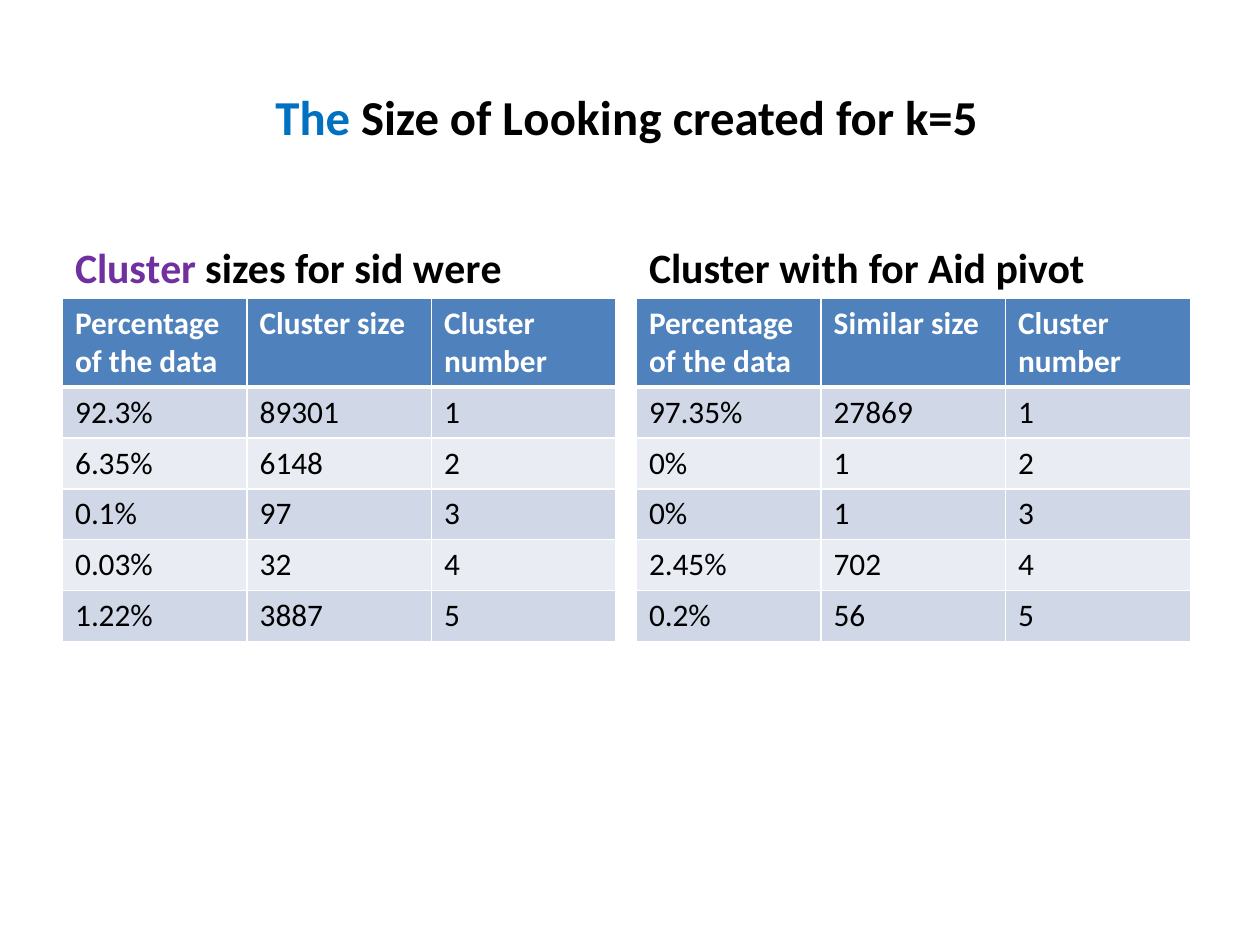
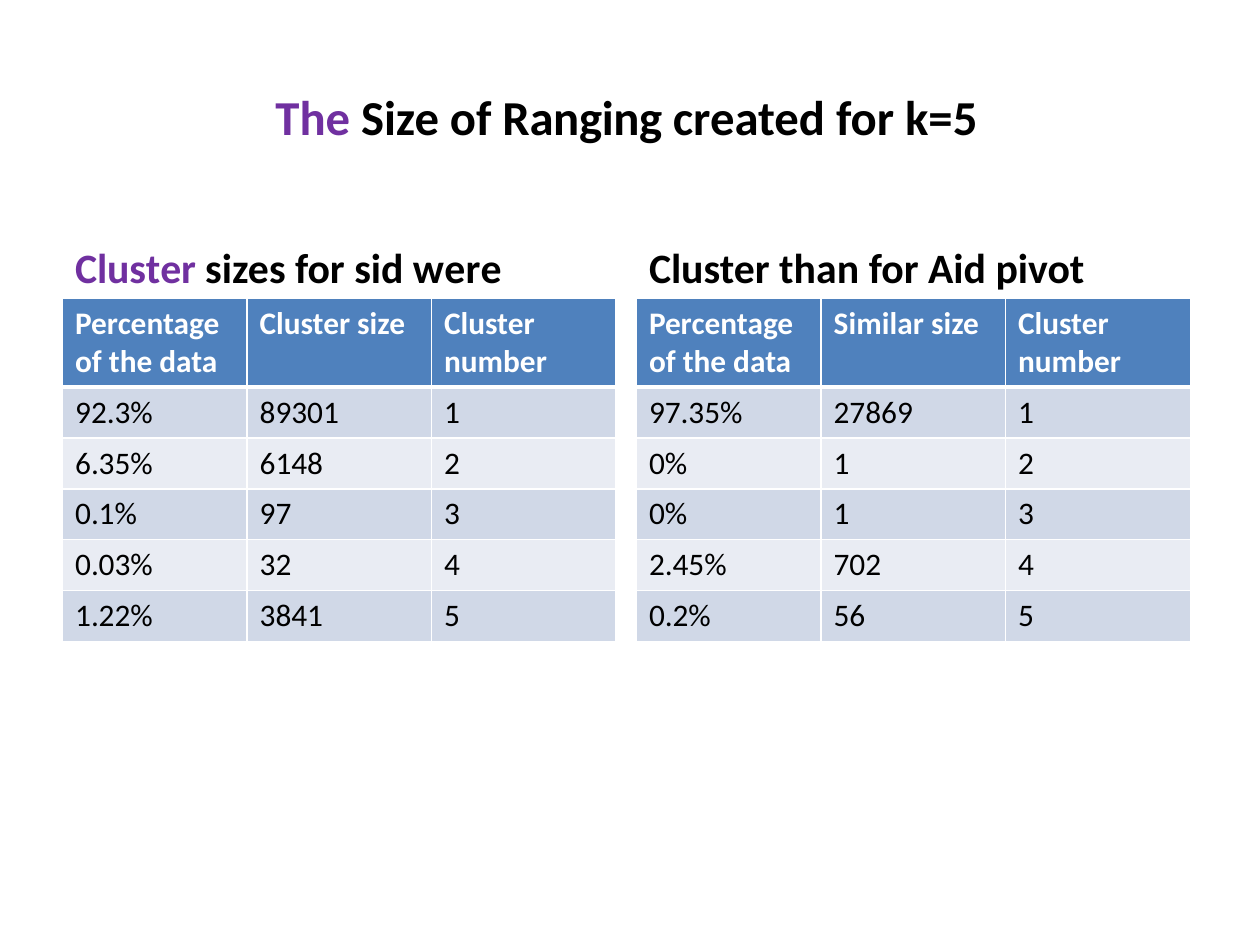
The colour: blue -> purple (313, 119)
Looking: Looking -> Ranging (582, 119)
with: with -> than (819, 270)
3887: 3887 -> 3841 (291, 616)
